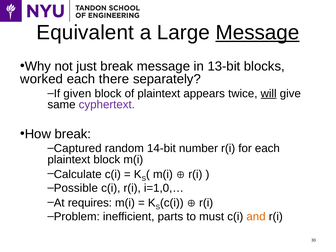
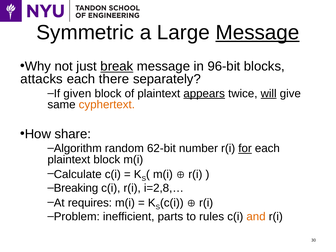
Equivalent: Equivalent -> Symmetric (85, 33)
break underline: none -> present (117, 66)
13-bit: 13-bit -> 96-bit (224, 66)
worked: worked -> attacks (42, 79)
appears underline: none -> present (204, 94)
cyphertext colour: purple -> orange (107, 105)
How break: break -> share (73, 134)
Captured: Captured -> Algorithm (78, 148)
14-bit: 14-bit -> 62-bit (161, 148)
for underline: none -> present (245, 148)
Possible: Possible -> Breaking (76, 188)
i=1,0,…: i=1,0,… -> i=2,8,… (164, 188)
must: must -> rules (212, 217)
